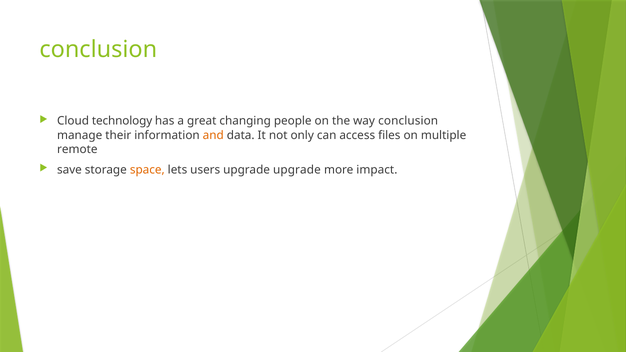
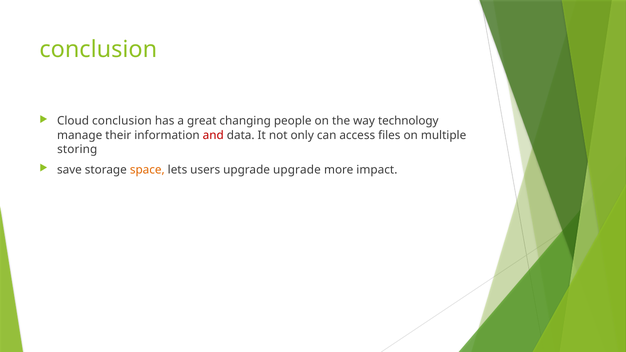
Cloud technology: technology -> conclusion (122, 121)
way conclusion: conclusion -> technology (408, 121)
and colour: orange -> red (213, 135)
remote: remote -> storing (77, 149)
